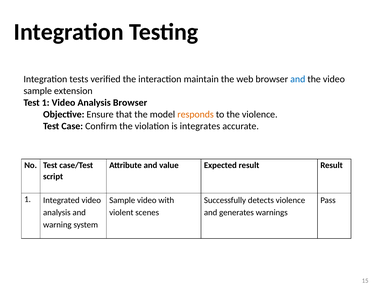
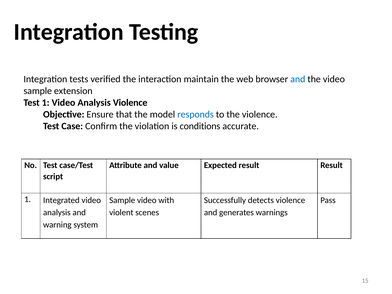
Analysis Browser: Browser -> Violence (130, 103)
responds colour: orange -> blue (196, 114)
integrates: integrates -> conditions (200, 126)
